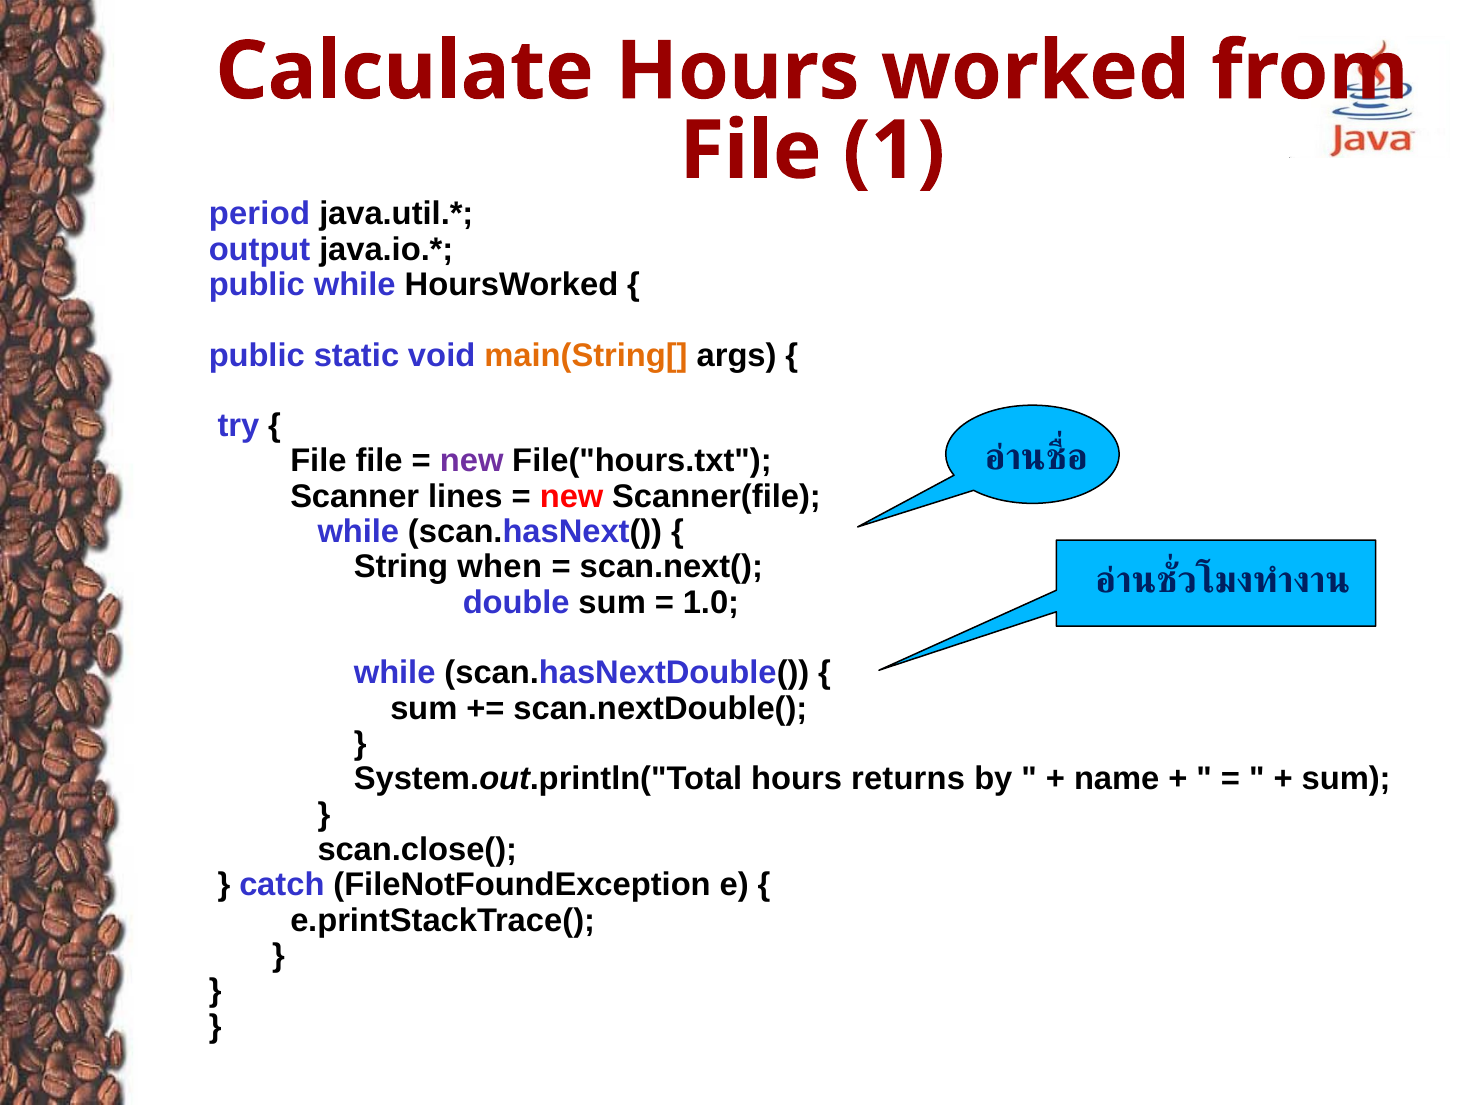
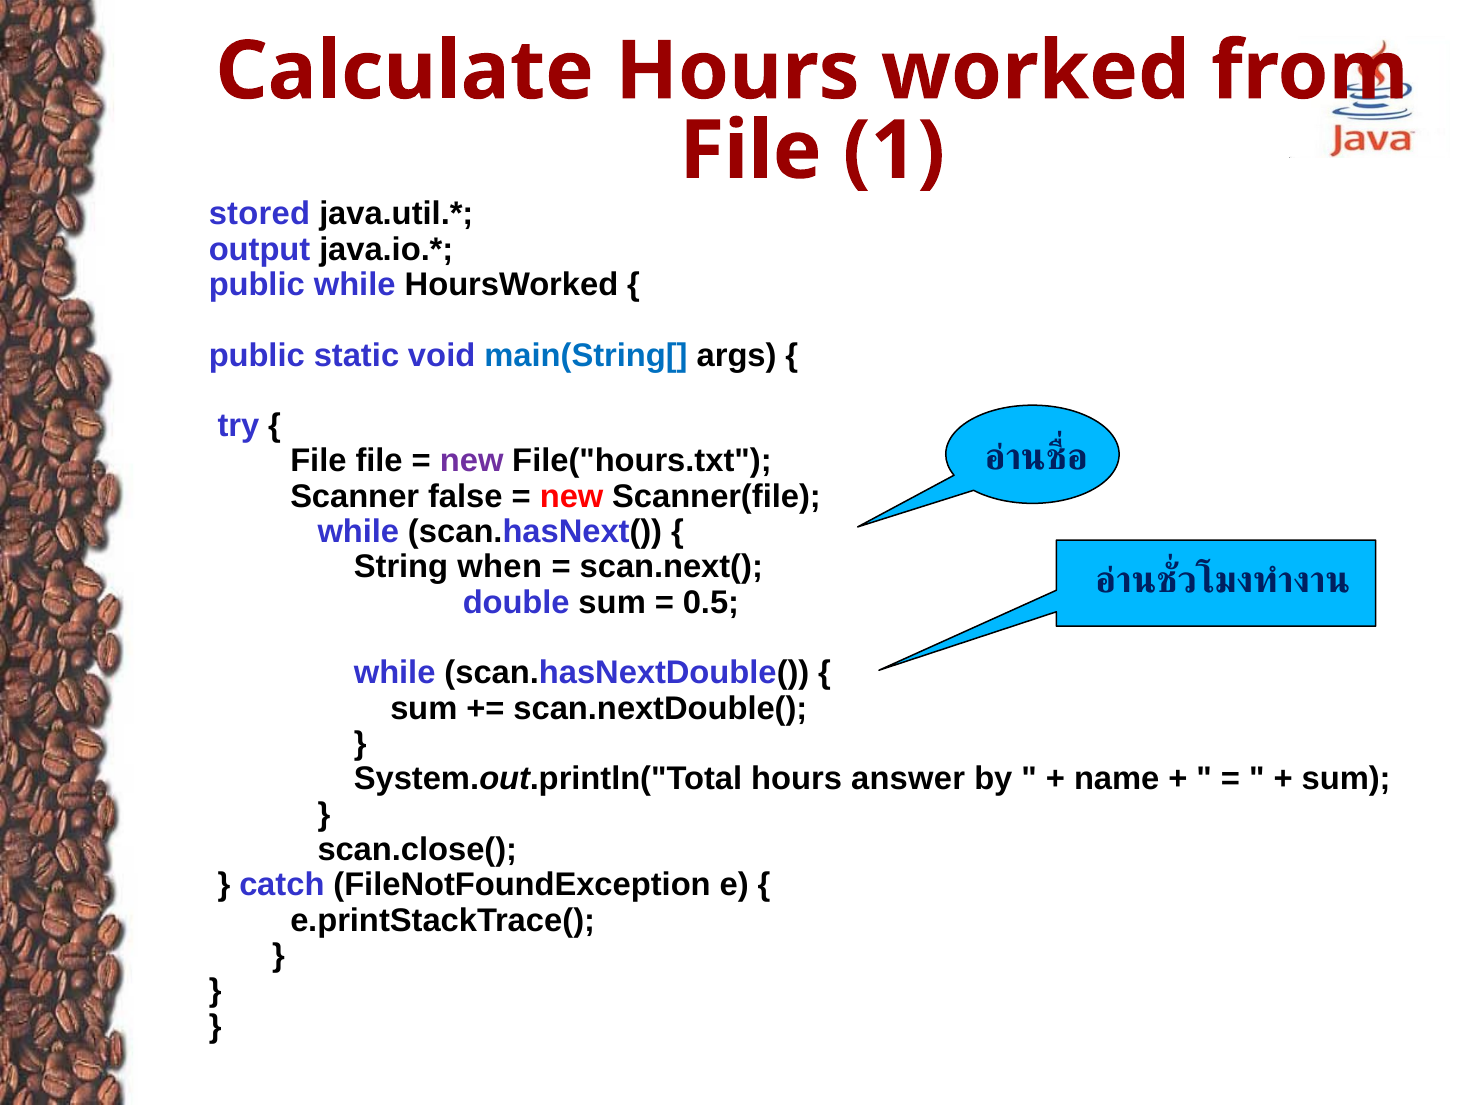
period: period -> stored (259, 214)
main(String[ colour: orange -> blue (586, 355)
lines: lines -> false (465, 497)
1.0: 1.0 -> 0.5 (711, 603)
returns: returns -> answer (908, 779)
